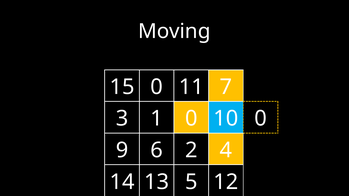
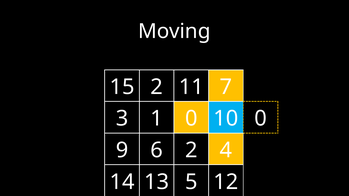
15 0: 0 -> 2 (157, 87)
